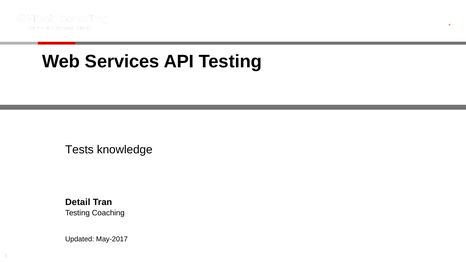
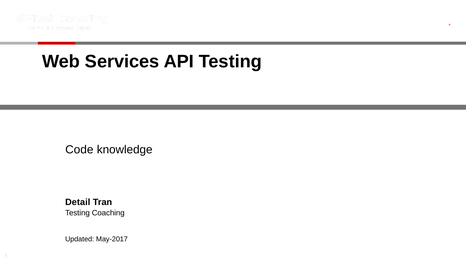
Tests: Tests -> Code (79, 150)
